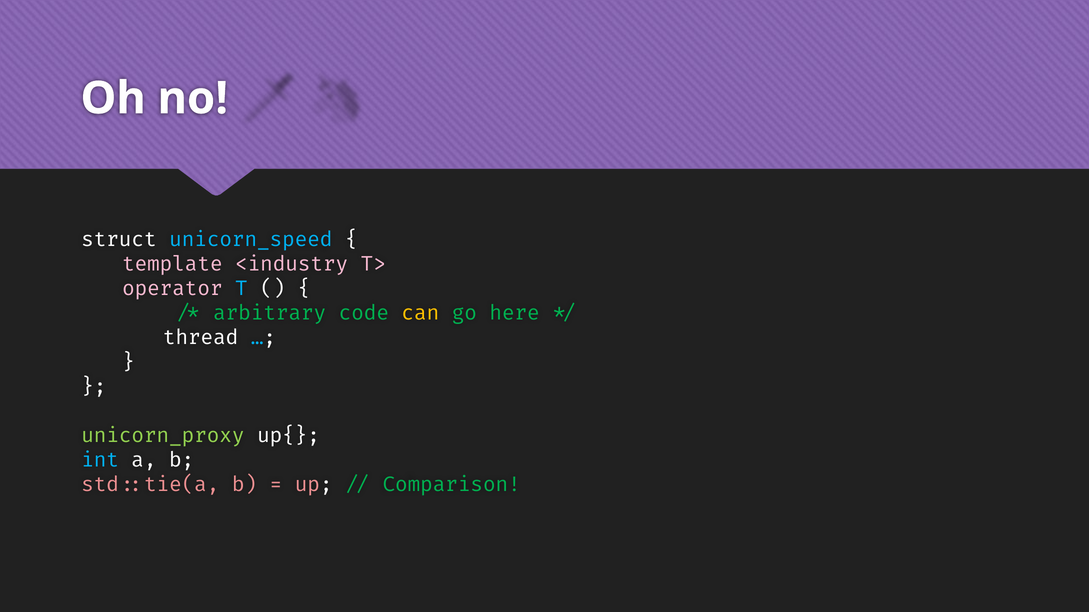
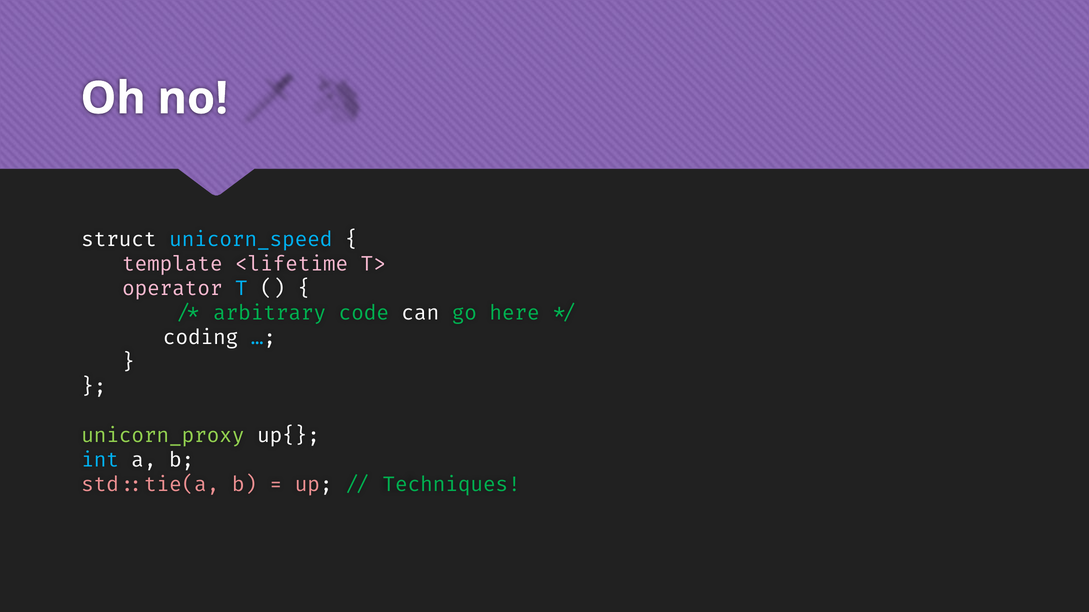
<industry: <industry -> <lifetime (292, 264)
can colour: yellow -> white (420, 313)
thread: thread -> coding (201, 338)
Comparison: Comparison -> Techniques (452, 485)
